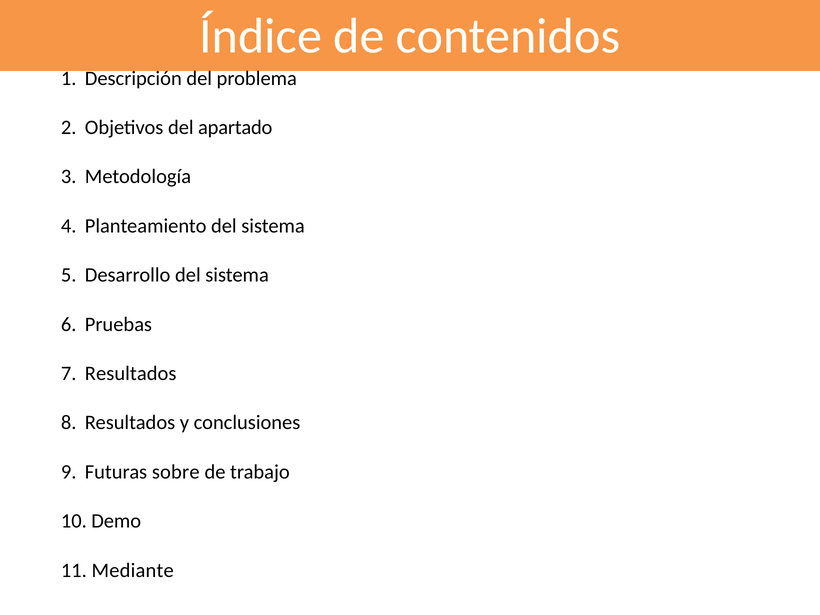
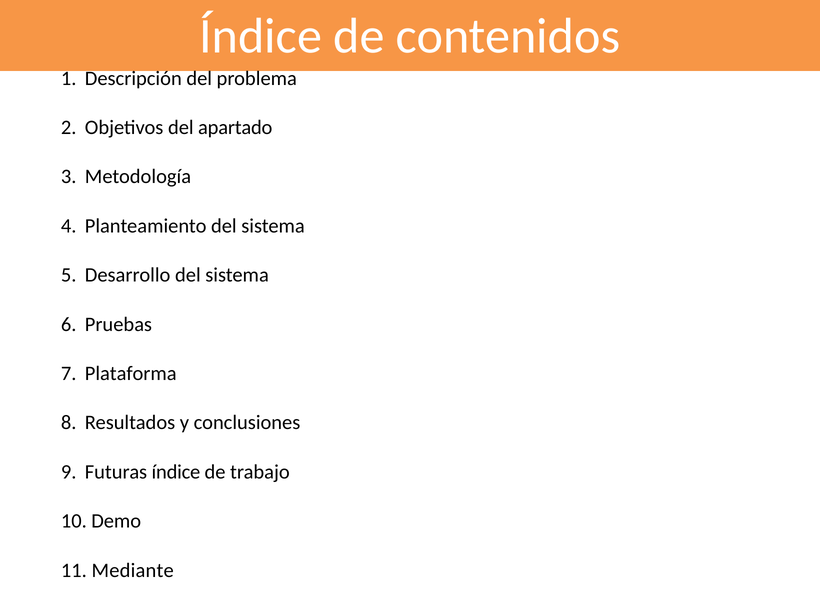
Resultados: Resultados -> Plataforma (131, 374)
Futuras sobre: sobre -> índice (176, 472)
